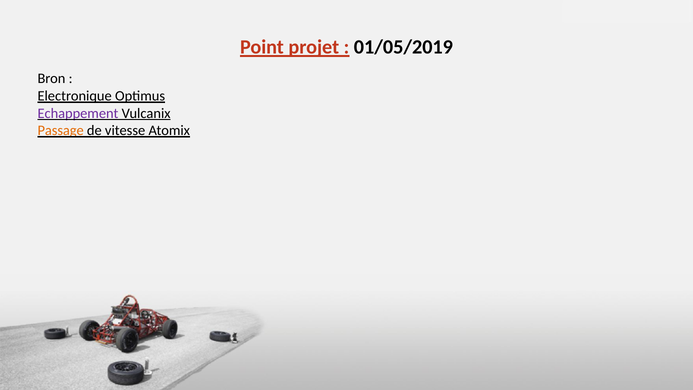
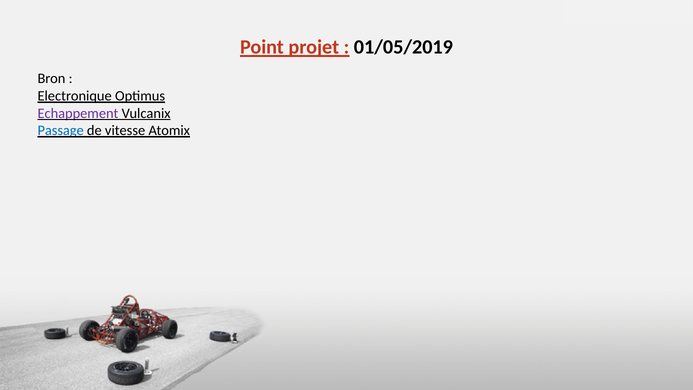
Passage colour: orange -> blue (61, 131)
